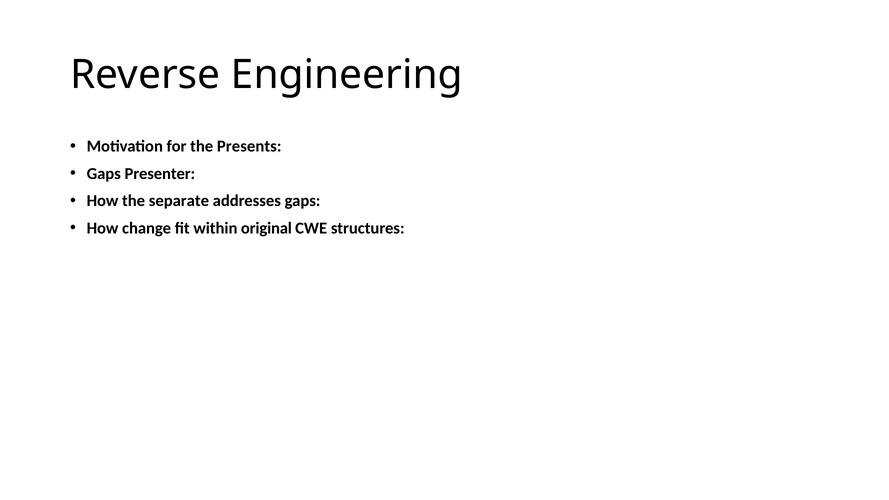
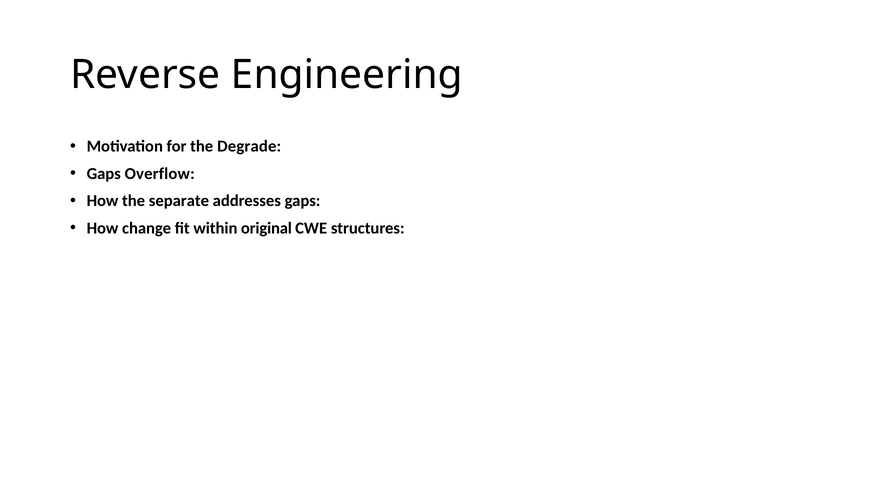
Presents: Presents -> Degrade (249, 146)
Presenter: Presenter -> Overflow (160, 174)
